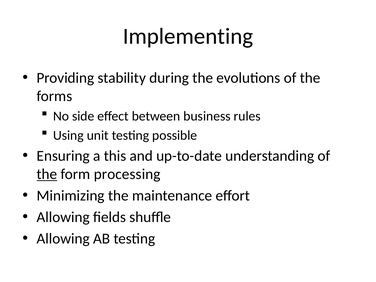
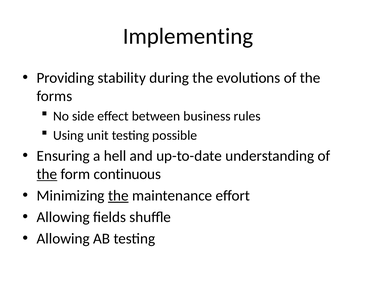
this: this -> hell (115, 156)
processing: processing -> continuous (127, 174)
the underline: none -> present (118, 196)
